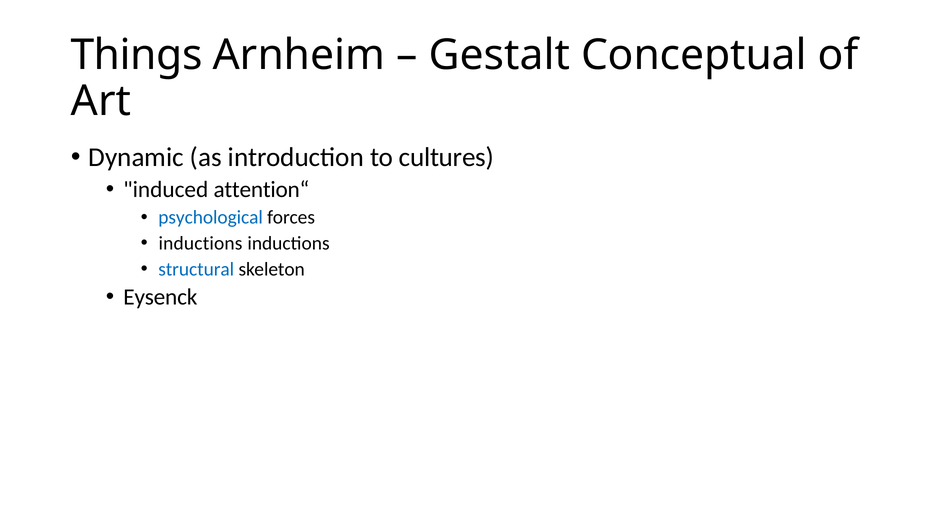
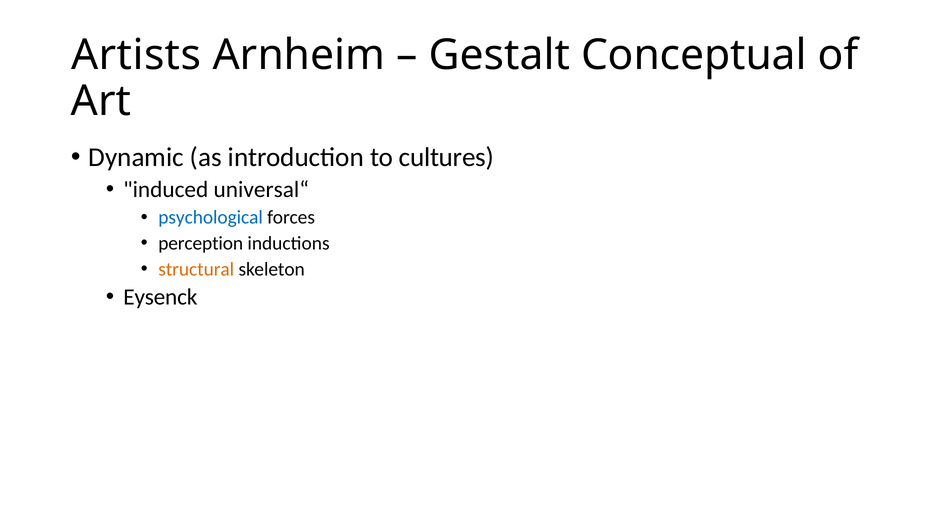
Things: Things -> Artists (136, 55)
attention“: attention“ -> universal“ (261, 190)
inductions: inductions -> perception (201, 243)
structural colour: blue -> orange (196, 269)
